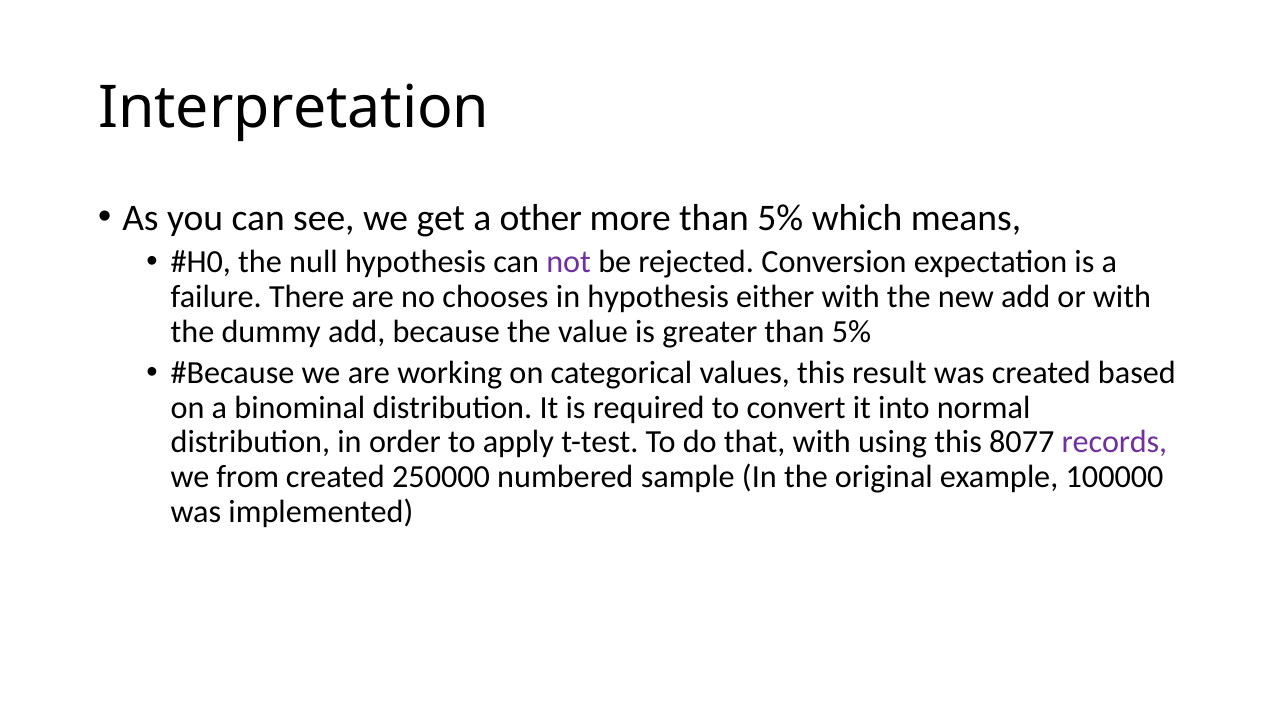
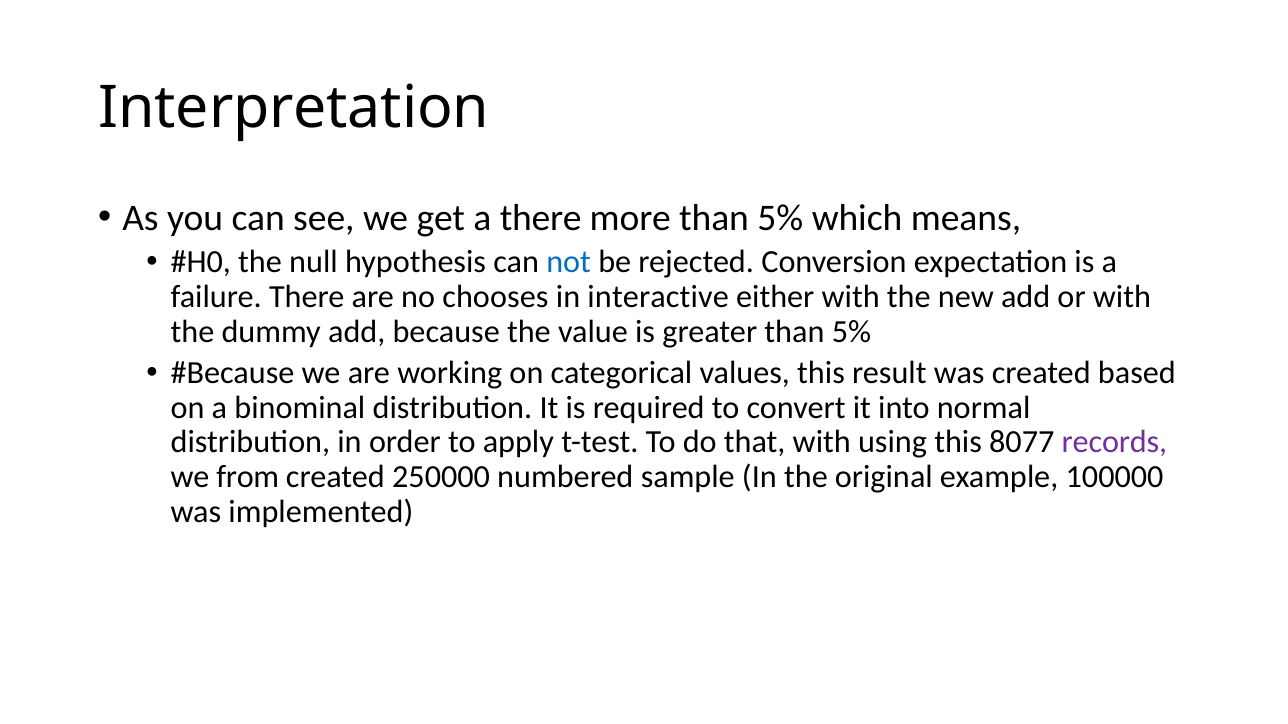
a other: other -> there (541, 218)
not colour: purple -> blue (569, 262)
in hypothesis: hypothesis -> interactive (658, 297)
